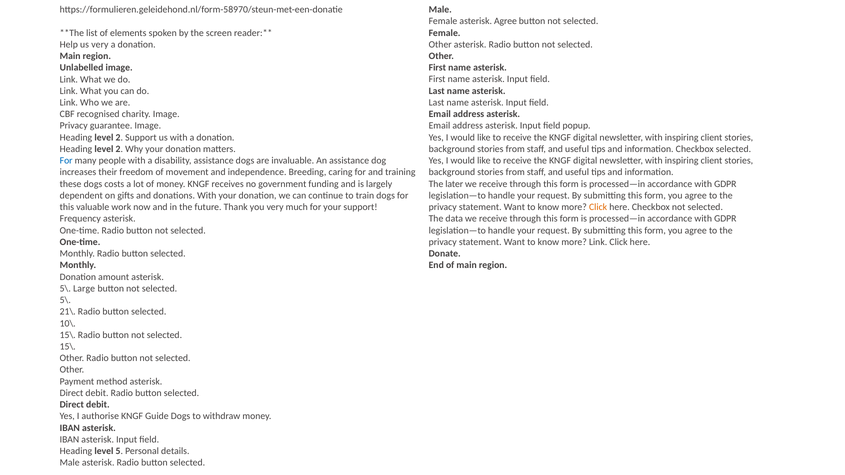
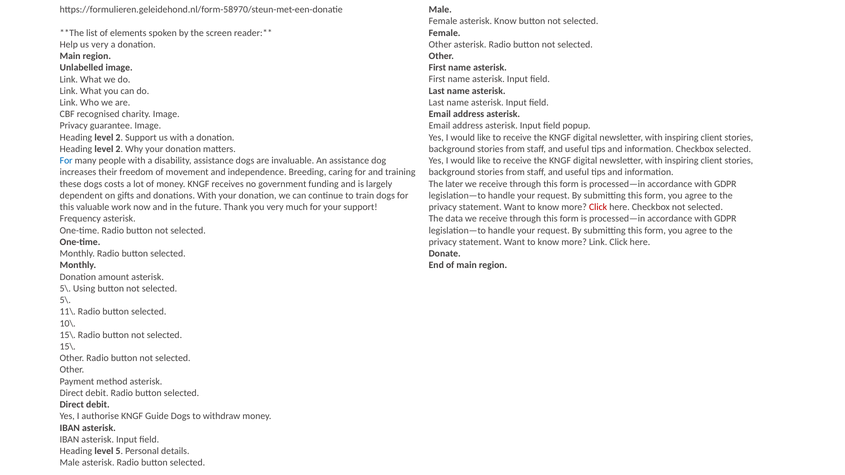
asterisk Agree: Agree -> Know (505, 21)
Click colour: orange -> red (598, 207)
Large: Large -> Using (84, 289)
21\: 21\ -> 11\ (68, 312)
